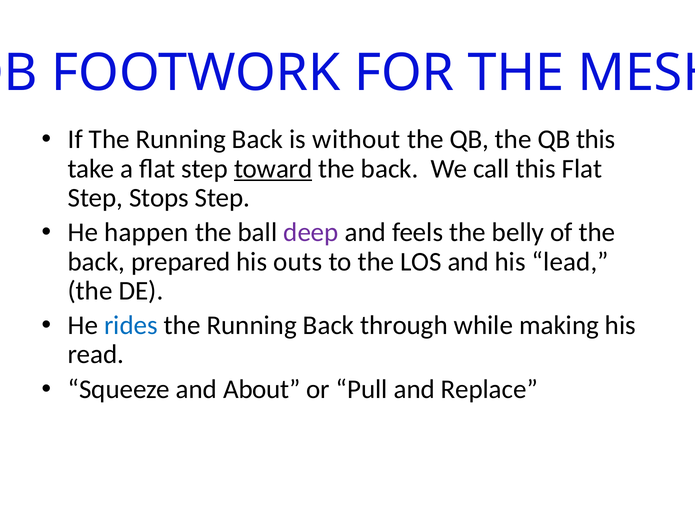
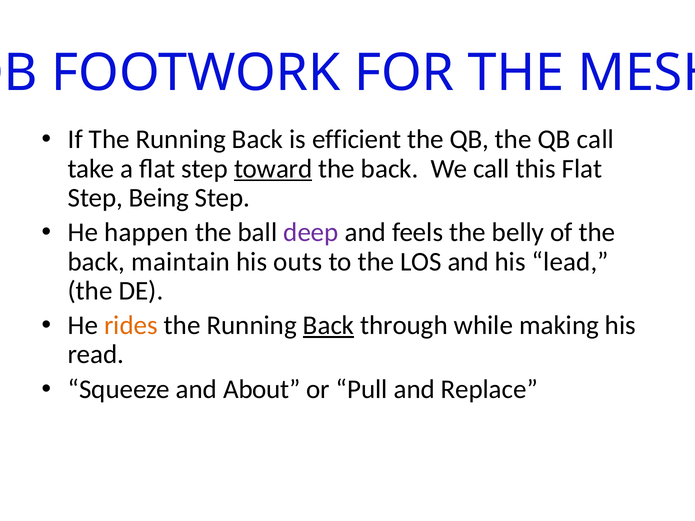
without: without -> efficient (357, 140)
QB this: this -> call (595, 140)
Stops: Stops -> Being (159, 198)
prepared: prepared -> maintain (181, 262)
rides colour: blue -> orange (131, 326)
Back underline: none -> present (329, 326)
